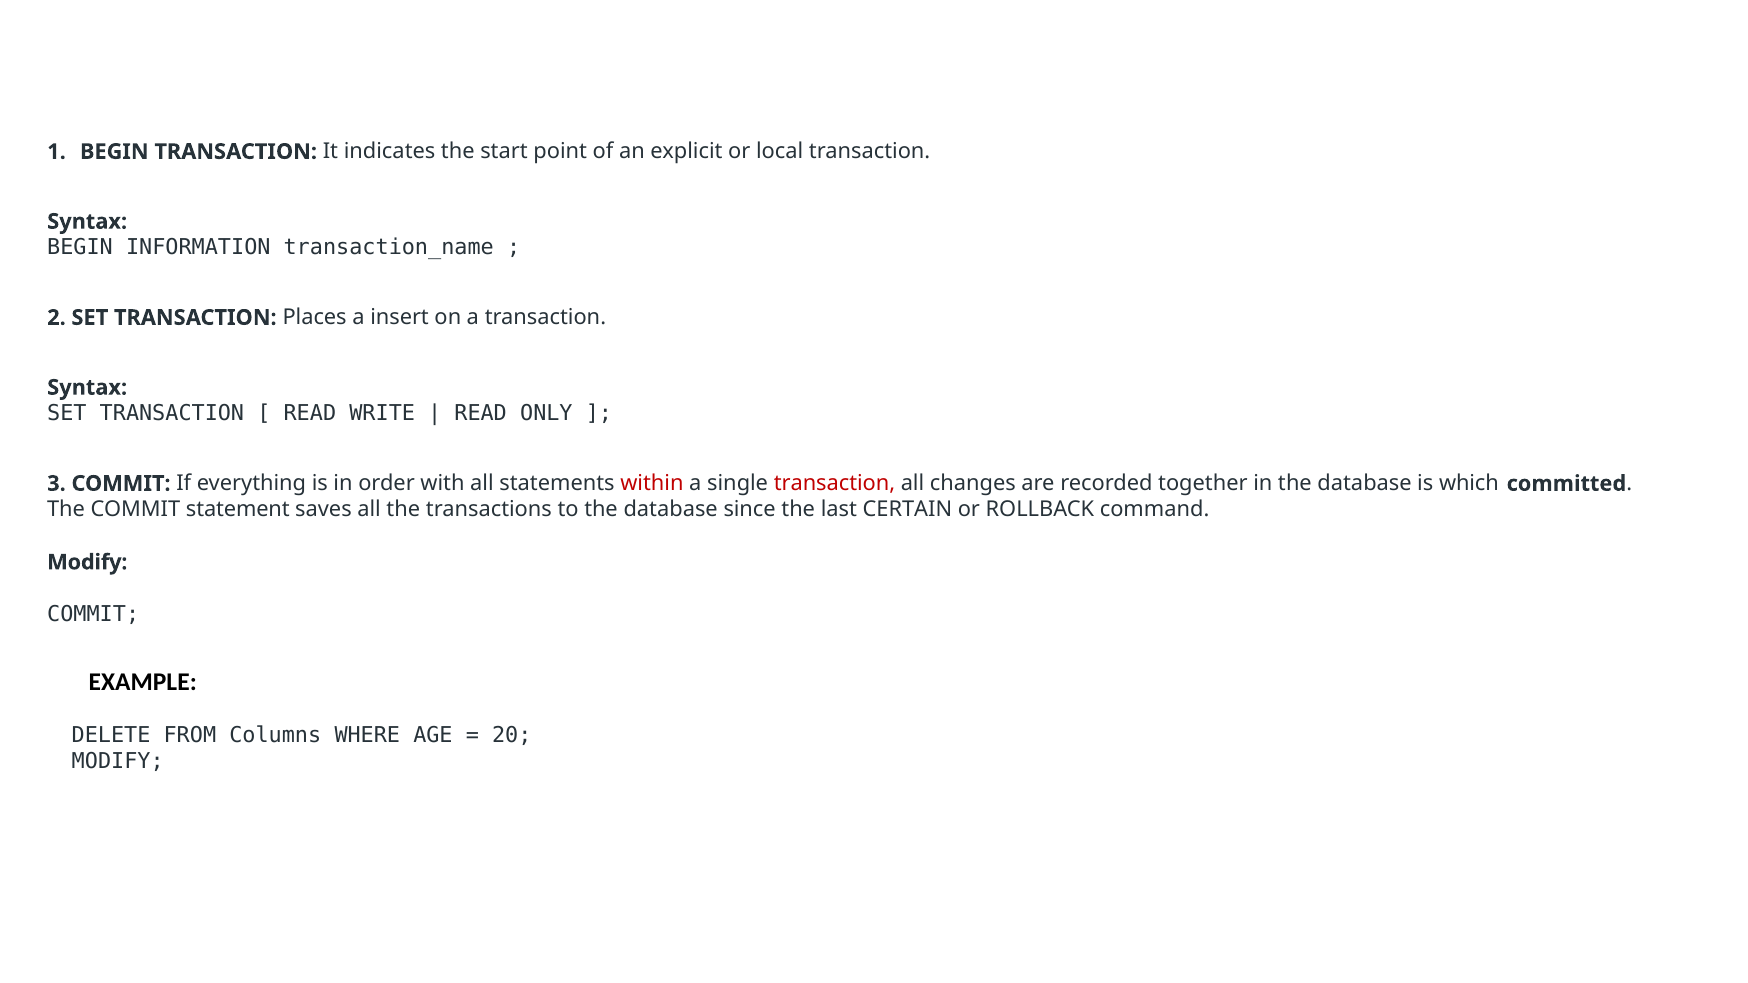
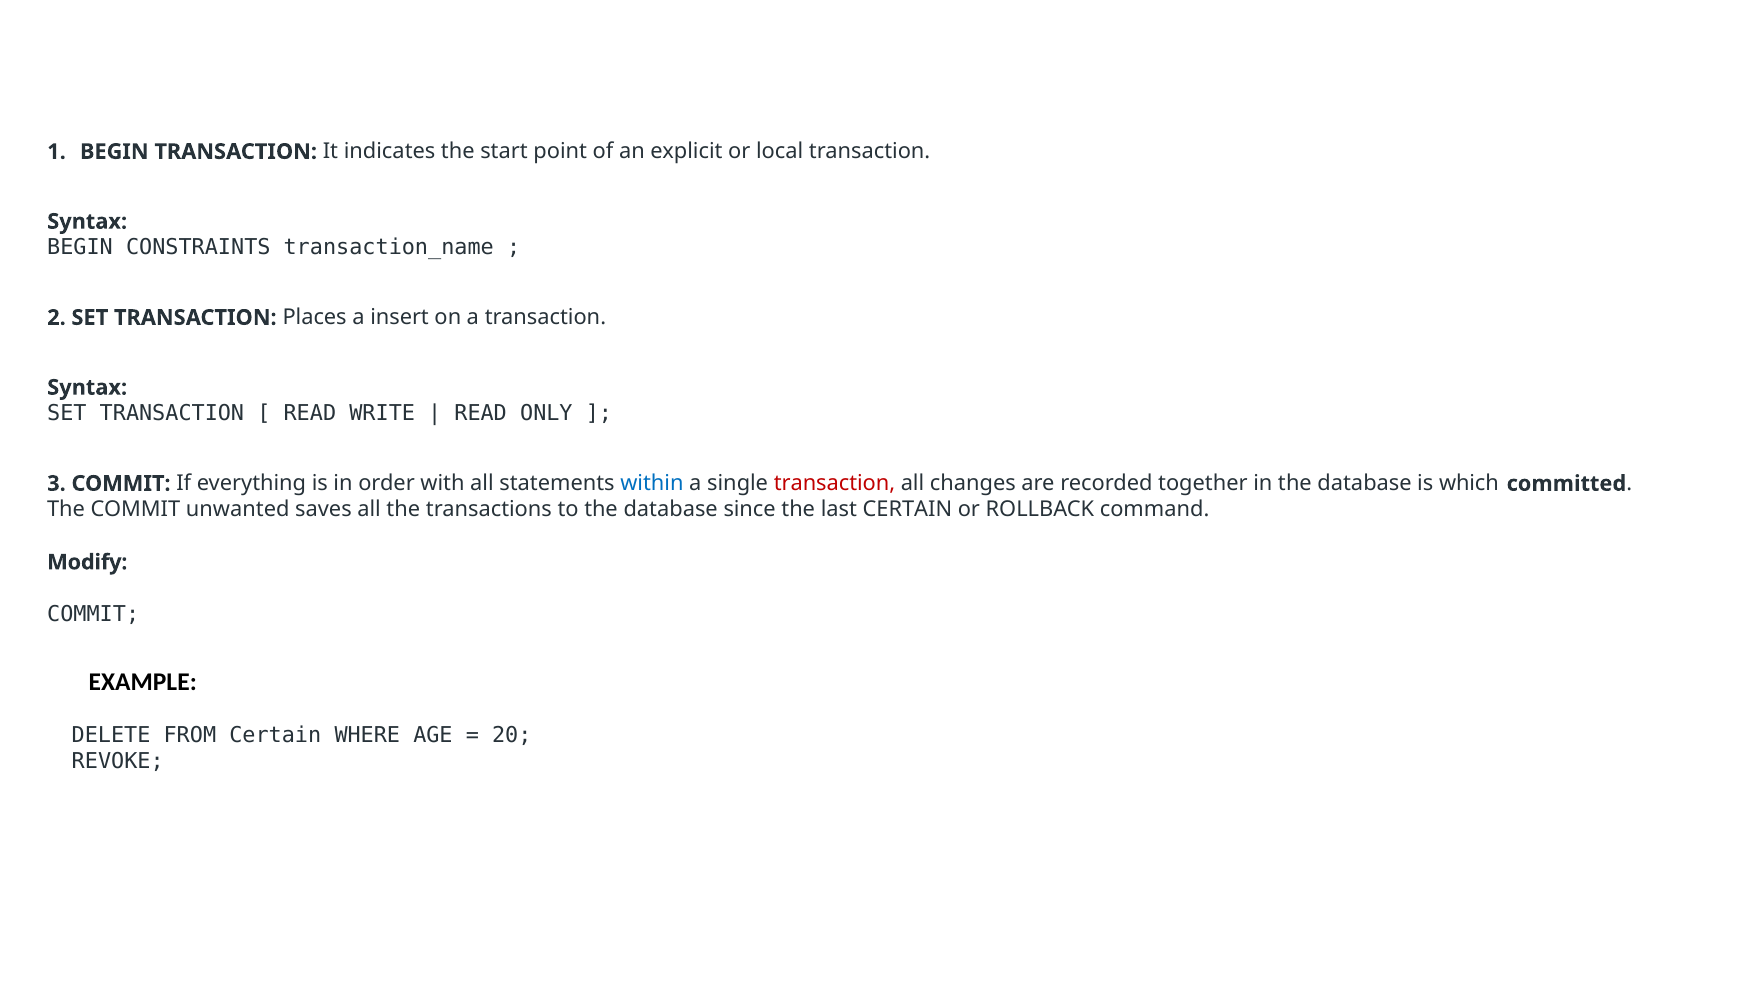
INFORMATION: INFORMATION -> CONSTRAINTS (198, 248)
within colour: red -> blue (652, 484)
statement: statement -> unwanted (238, 510)
FROM Columns: Columns -> Certain (275, 735)
MODIFY: MODIFY -> REVOKE (118, 762)
